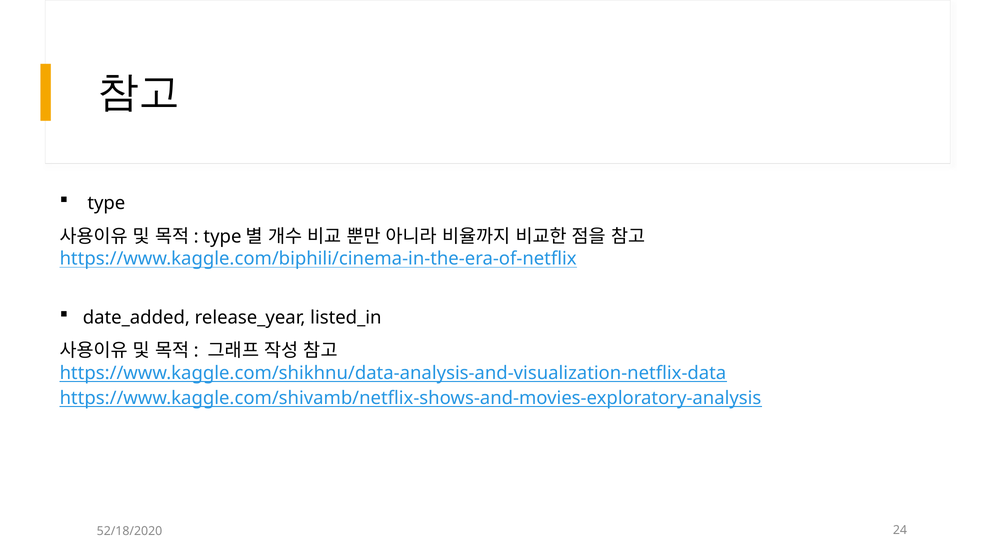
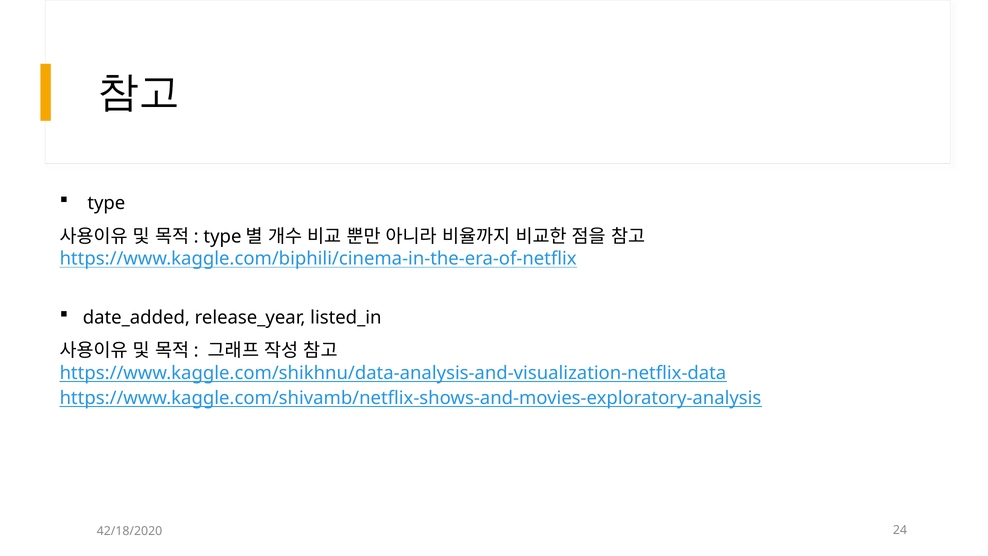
52/18/2020: 52/18/2020 -> 42/18/2020 (129, 531)
